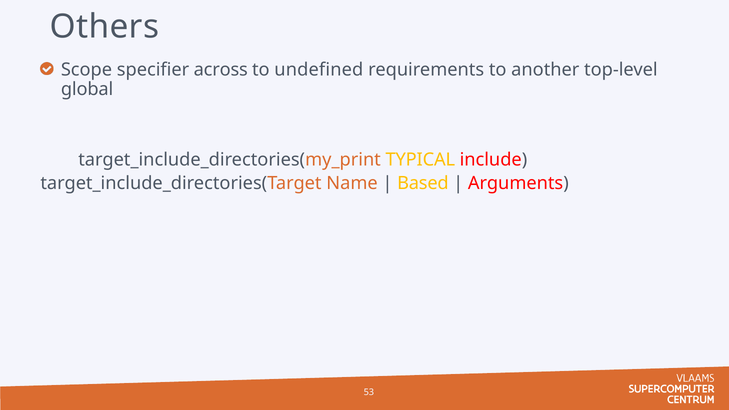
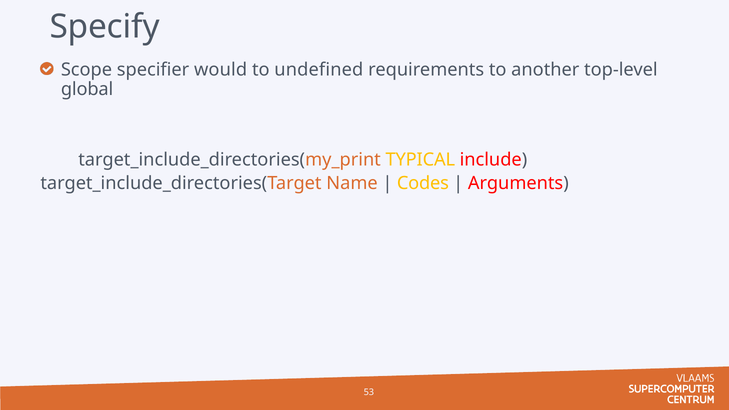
Others: Others -> Specify (105, 27)
across: across -> would (221, 70)
Based: Based -> Codes (423, 183)
